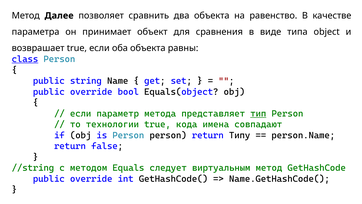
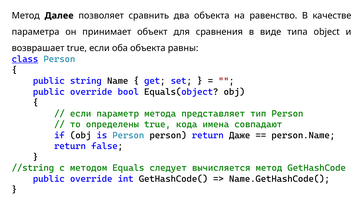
тип underline: present -> none (258, 113)
технологии: технологии -> определены (112, 124)
Типу: Типу -> Даже (240, 135)
виртуальным: виртуальным -> вычисляется (221, 168)
